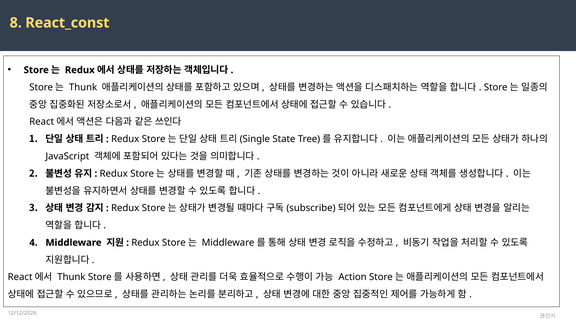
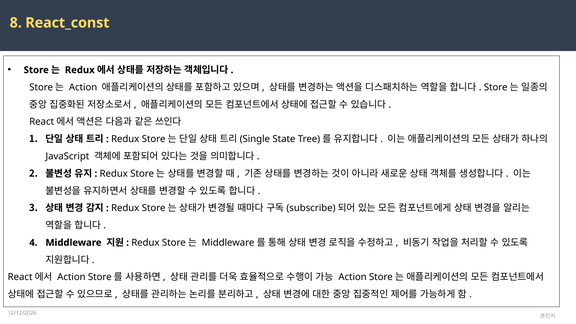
Thunk: Thunk -> Action (83, 87)
Thunk: Thunk -> Action (71, 277)
